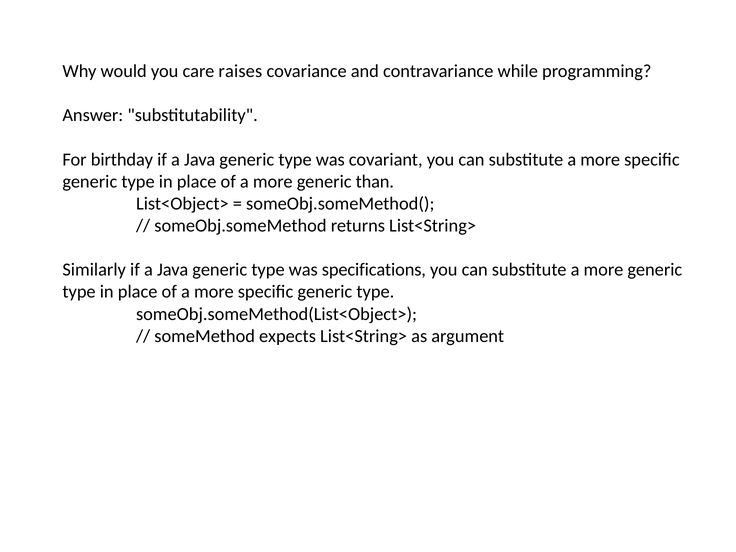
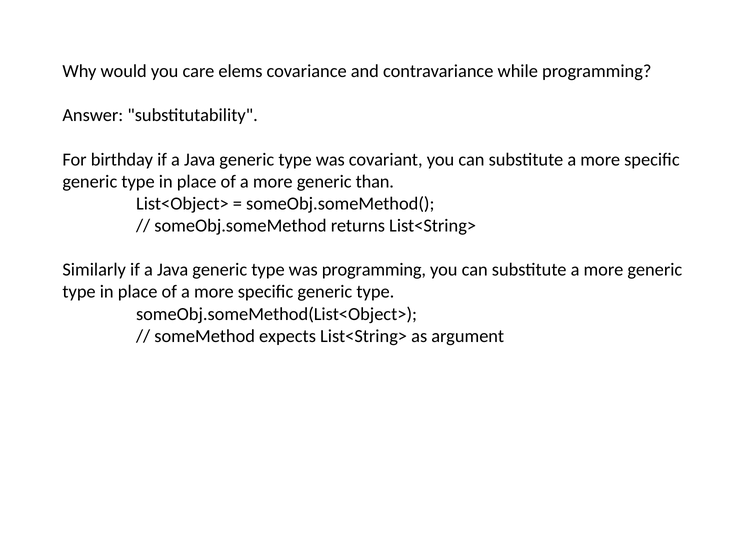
raises: raises -> elems (240, 71)
was specifications: specifications -> programming (374, 270)
